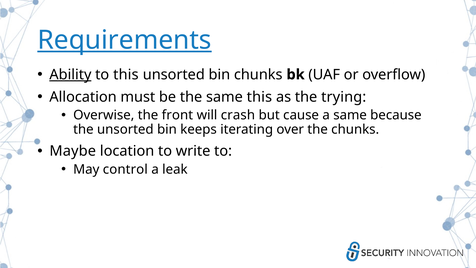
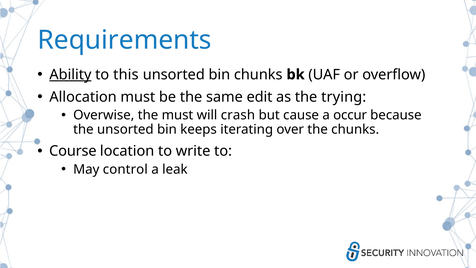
Requirements underline: present -> none (125, 40)
same this: this -> edit (260, 97)
the front: front -> must (177, 115)
a same: same -> occur (350, 115)
Maybe: Maybe -> Course (73, 151)
